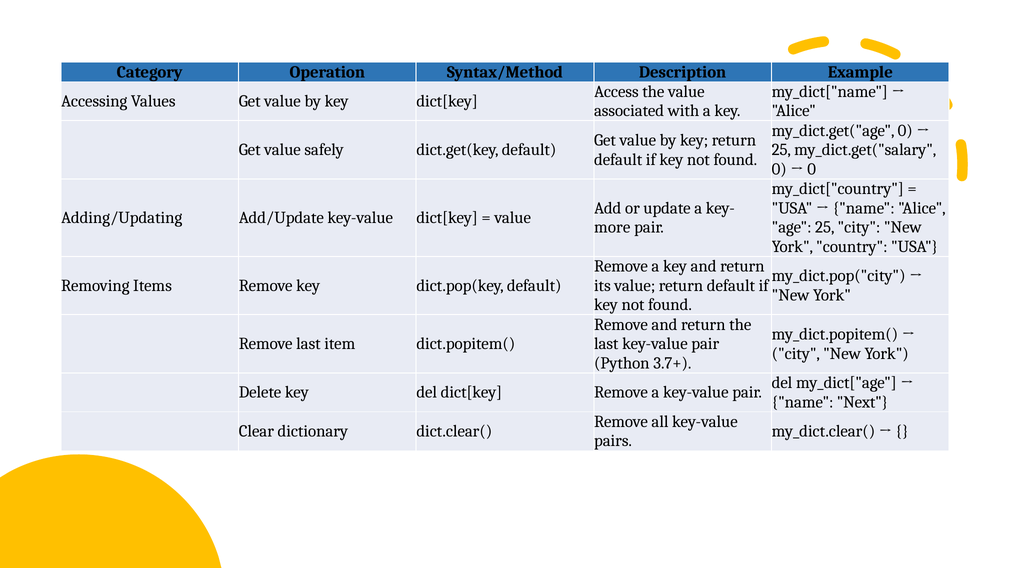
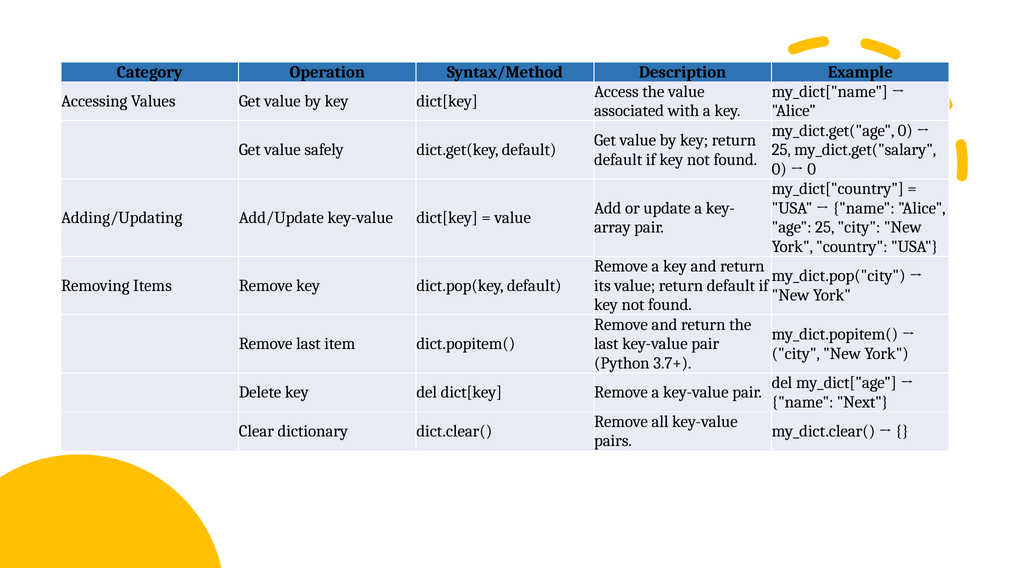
more: more -> array (612, 227)
